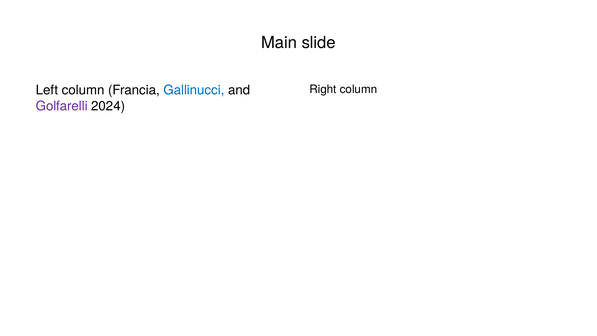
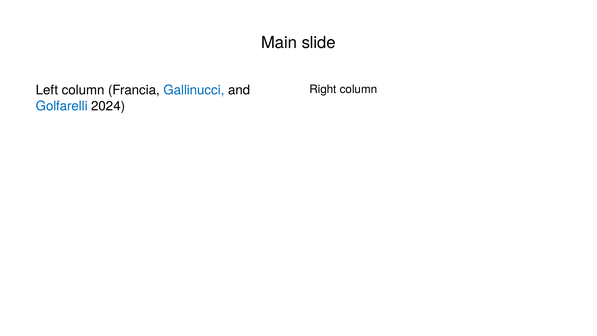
Golfarelli colour: purple -> blue (62, 106)
